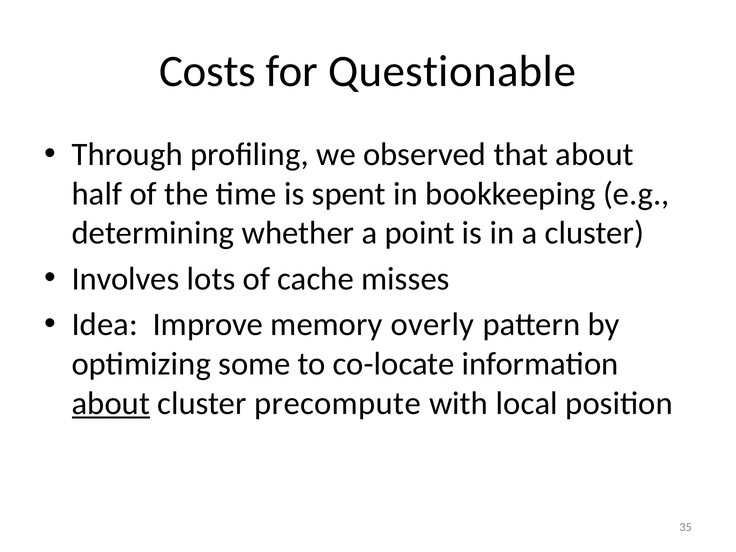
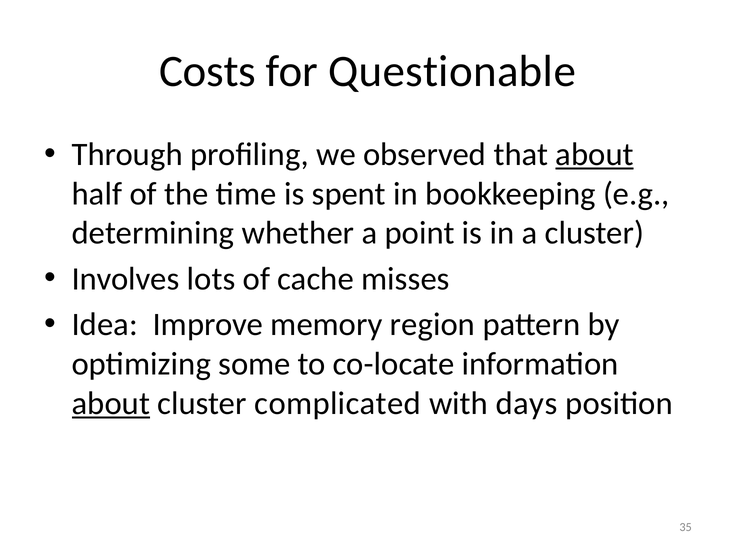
about underline: none -> present (595, 154)
overly: overly -> region (433, 325)
precompute: precompute -> complicated (338, 403)
local: local -> days (527, 403)
